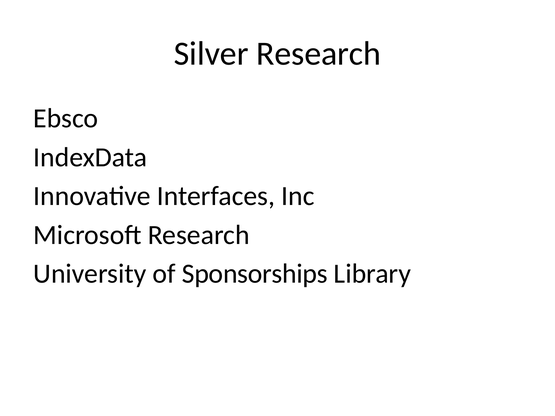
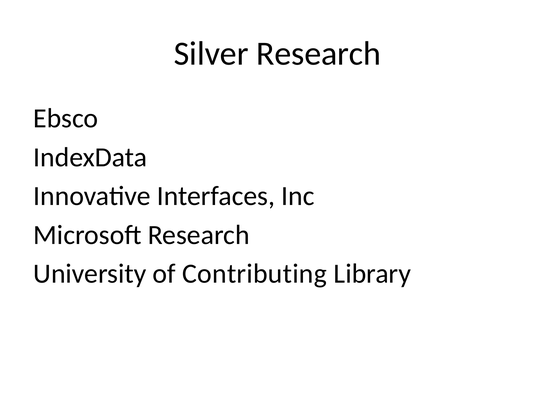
Sponsorships: Sponsorships -> Contributing (255, 274)
